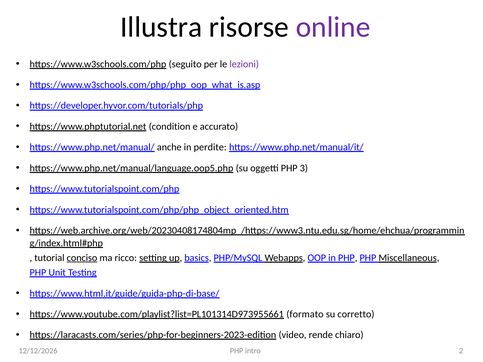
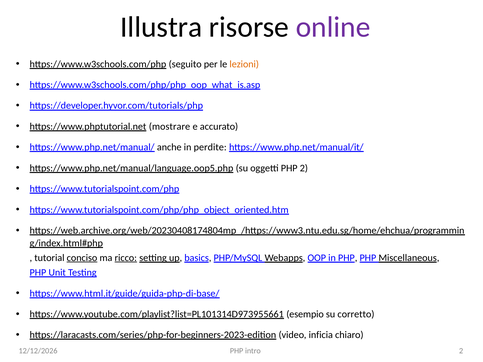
lezioni colour: purple -> orange (244, 64)
condition: condition -> mostrare (170, 127)
PHP 3: 3 -> 2 (304, 168)
ricco underline: none -> present (126, 258)
formato: formato -> esempio (305, 314)
rende: rende -> inficia (321, 335)
